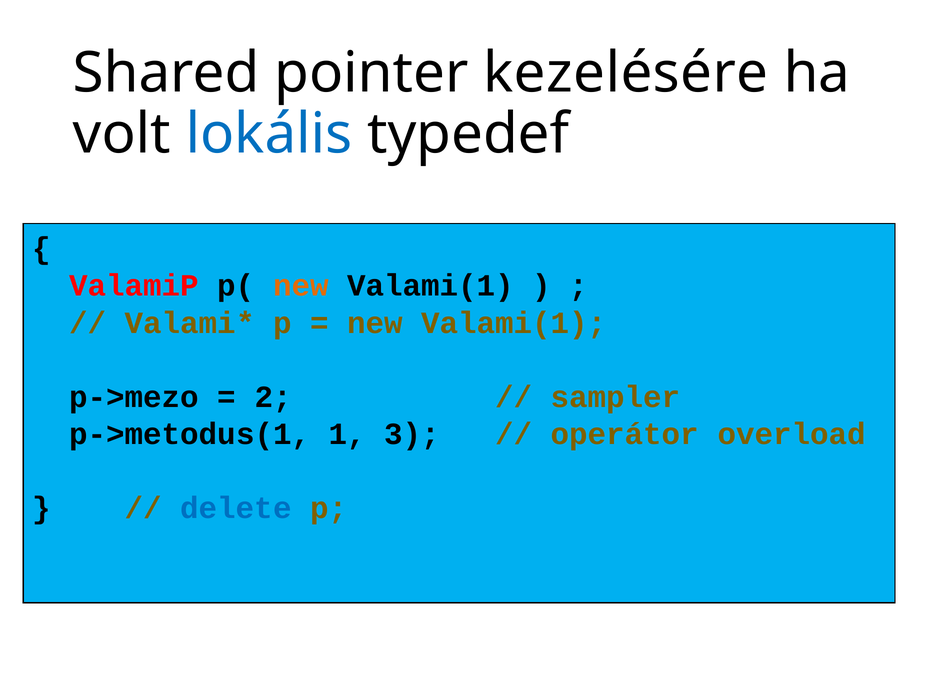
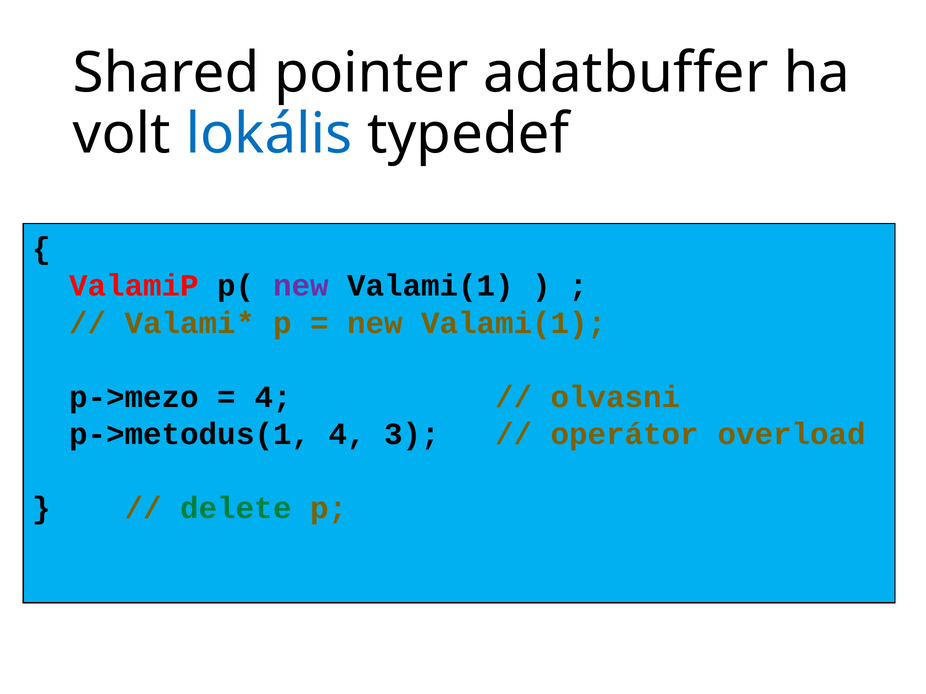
kezelésére: kezelésére -> adatbuffer (626, 73)
new colour: orange -> purple (301, 286)
2: 2 -> 4 (273, 397)
sampler: sampler -> olvasni (616, 397)
p->metodus(1 1: 1 -> 4 (347, 434)
delete colour: blue -> green (236, 508)
